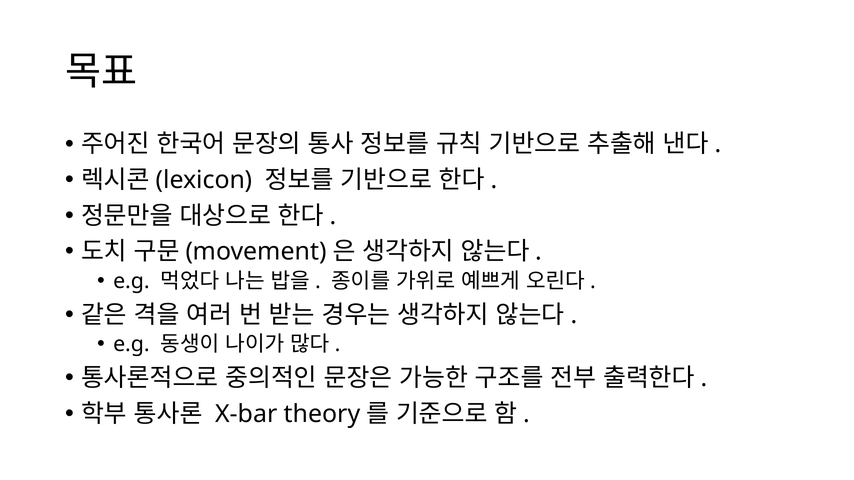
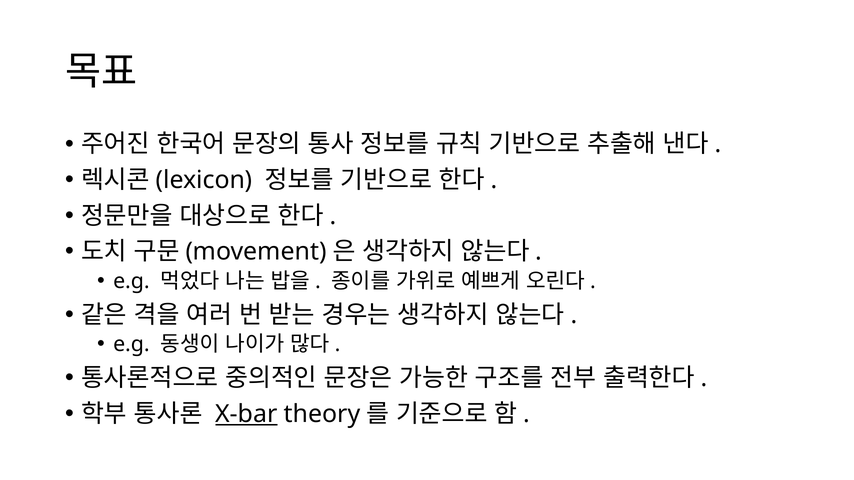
X-bar underline: none -> present (246, 414)
